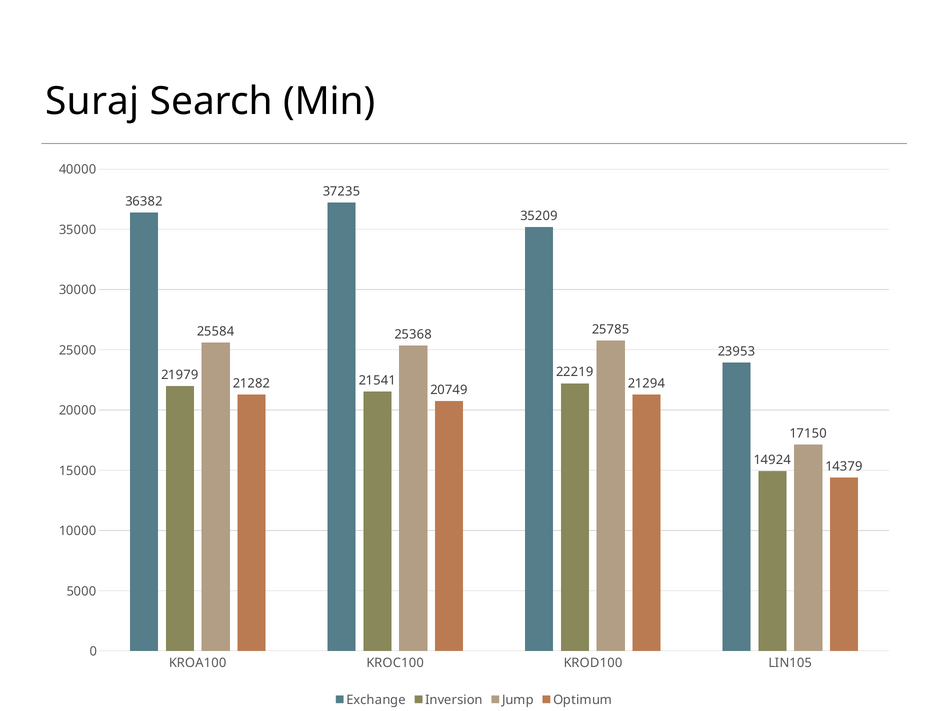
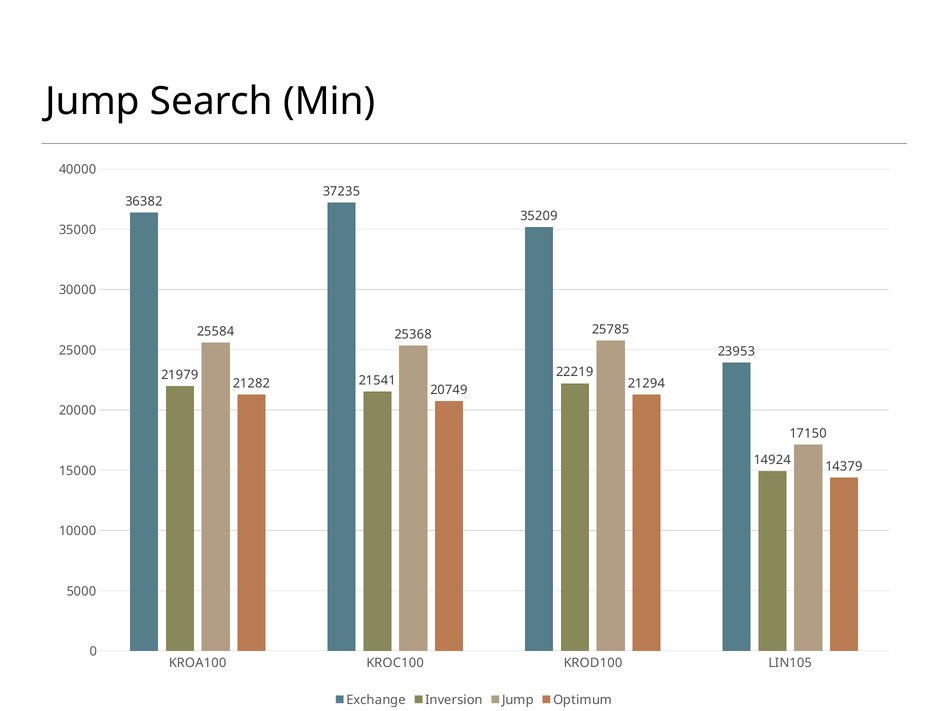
Suraj: Suraj -> Jump (93, 102)
